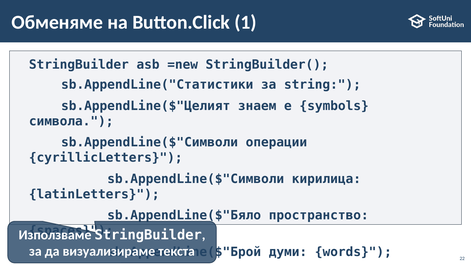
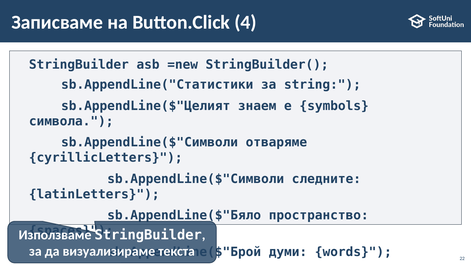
Обменяме: Обменяме -> Записваме (57, 22)
1: 1 -> 4 (246, 22)
операции: операции -> отваряме (276, 142)
кирилица: кирилица -> следните (326, 179)
